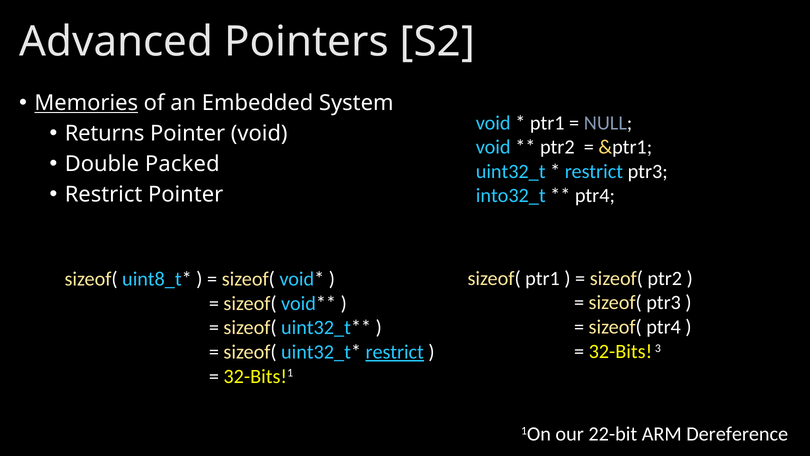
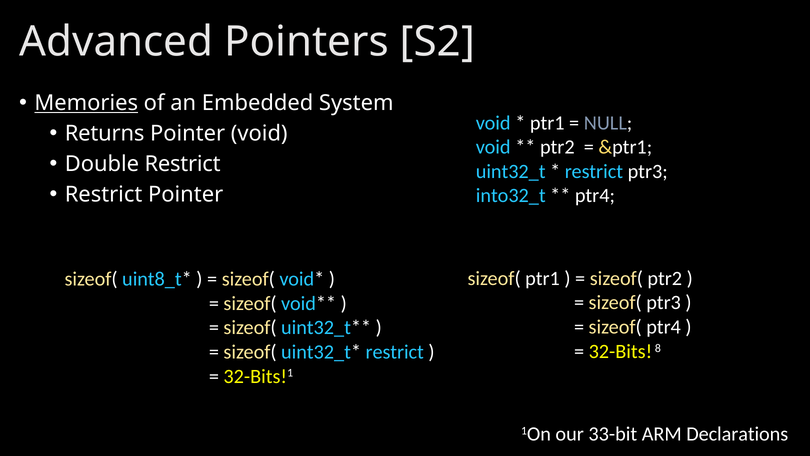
Double Packed: Packed -> Restrict (183, 164)
3: 3 -> 8 (658, 348)
restrict underline: present -> none (395, 352)
22-bit: 22-bit -> 33-bit (613, 434)
Dereference: Dereference -> Declarations (737, 434)
